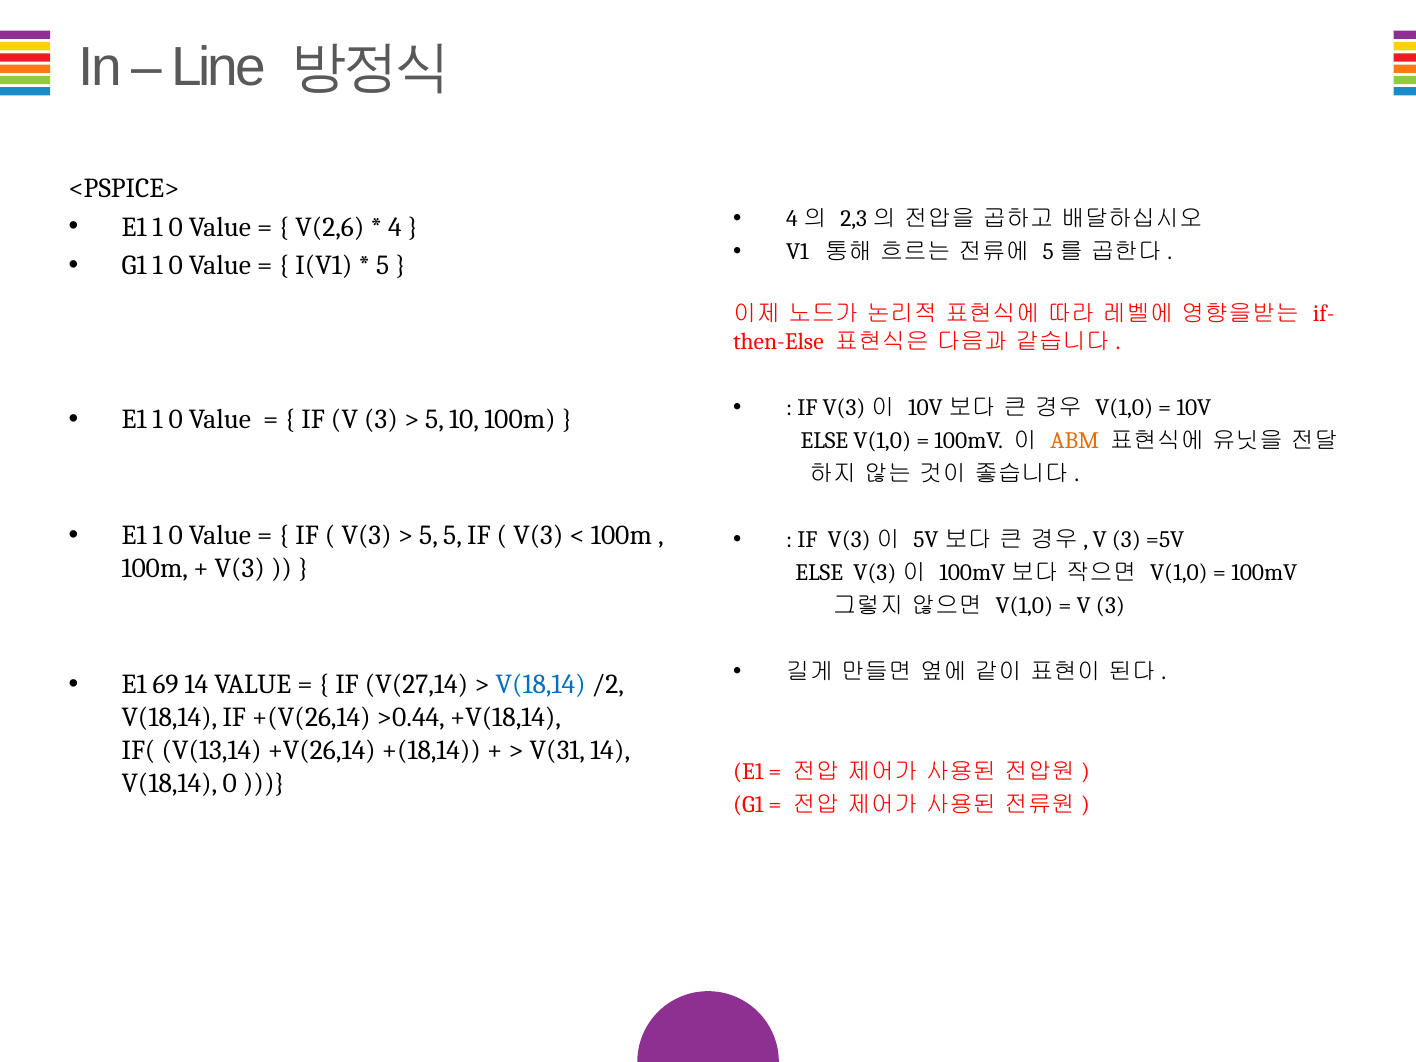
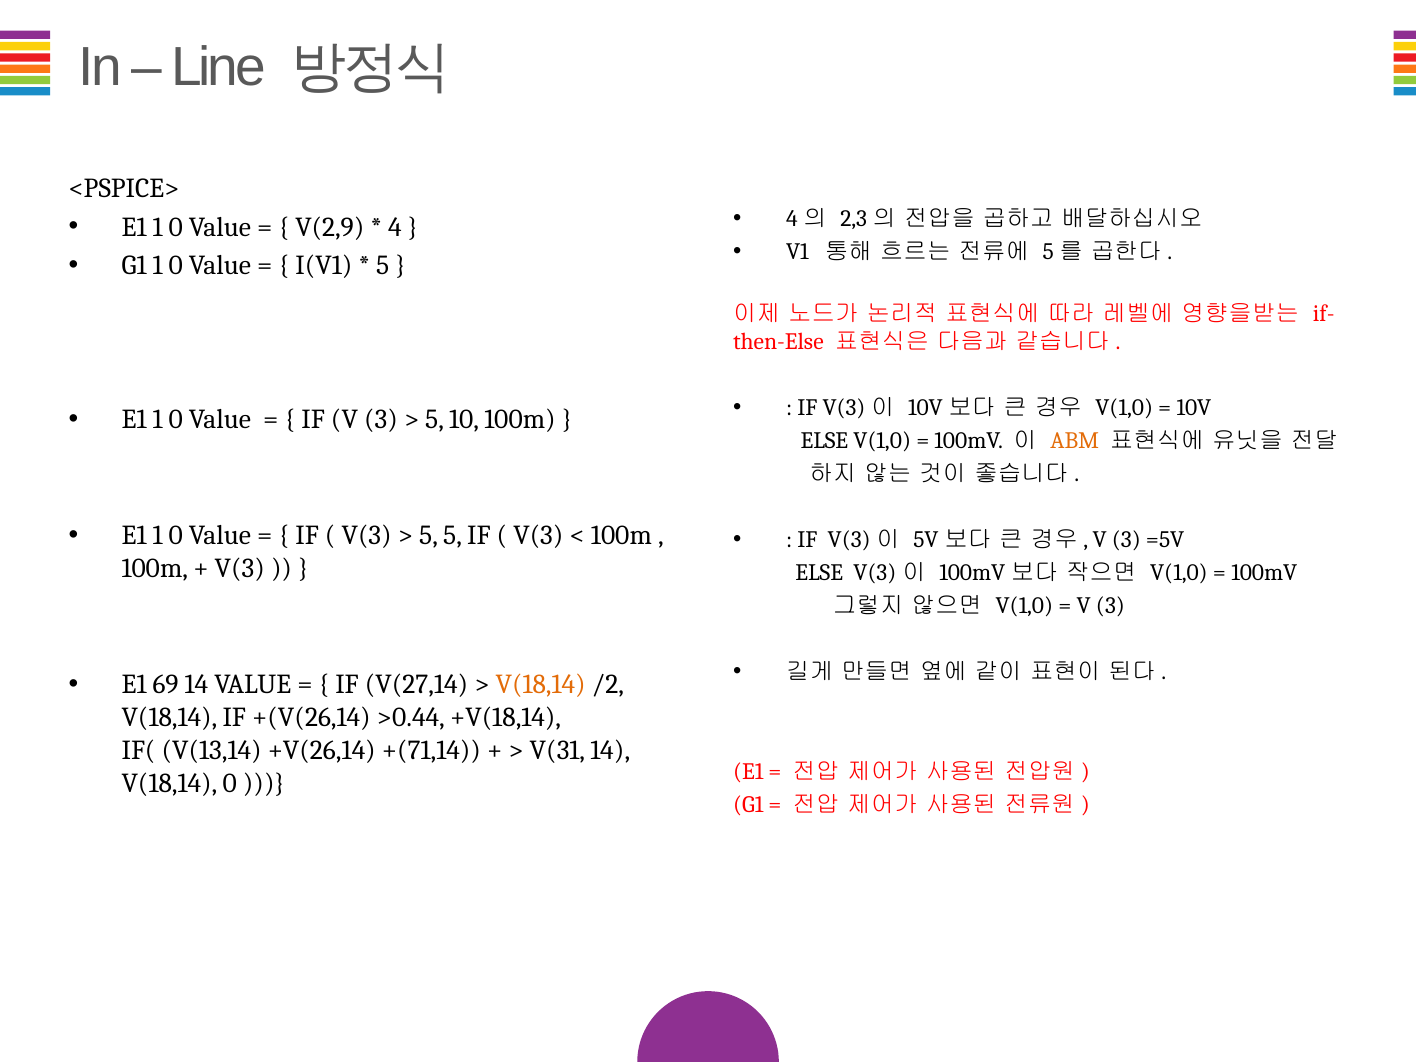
V(2,6: V(2,6 -> V(2,9 (330, 227)
V(18,14 colour: blue -> orange (541, 684)
+(18,14: +(18,14 -> +(71,14 (431, 751)
